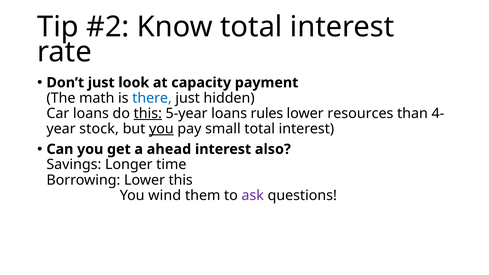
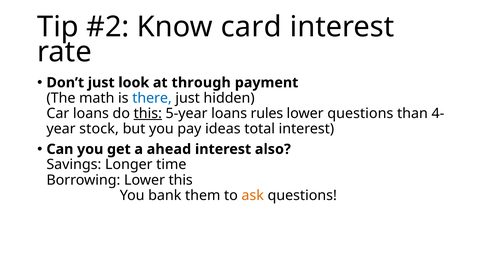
Know total: total -> card (251, 27)
capacity: capacity -> through (201, 83)
lower resources: resources -> questions (360, 113)
you underline: present -> none (161, 129)
small: small -> ideas (223, 129)
wind: wind -> bank (165, 195)
ask colour: purple -> orange (253, 195)
